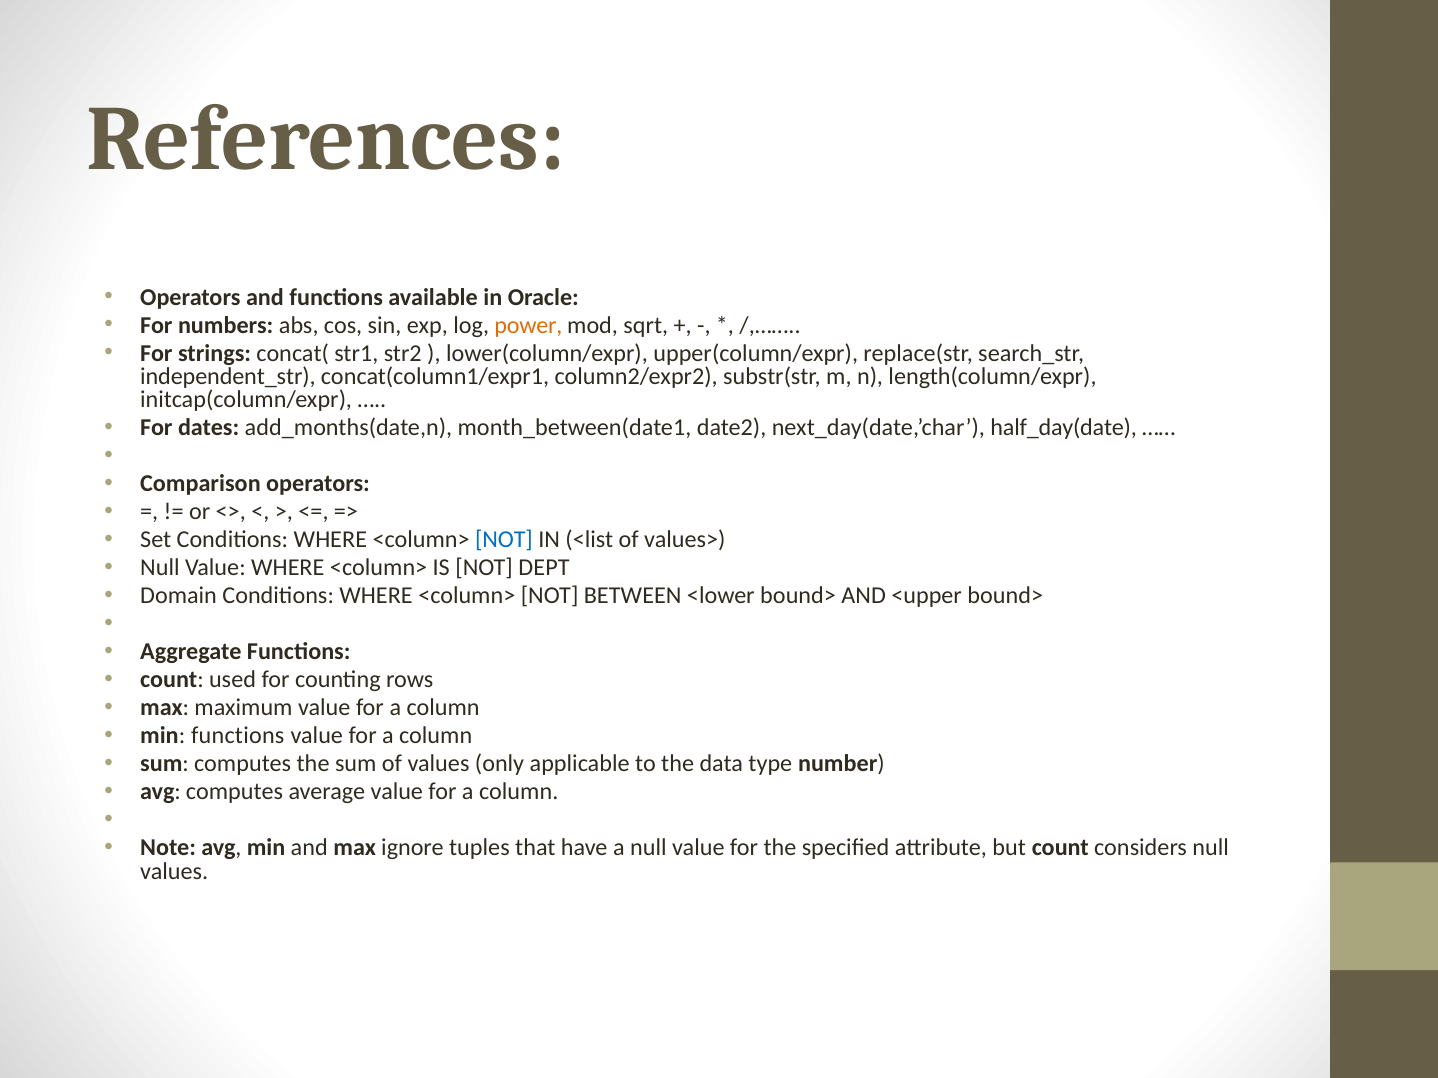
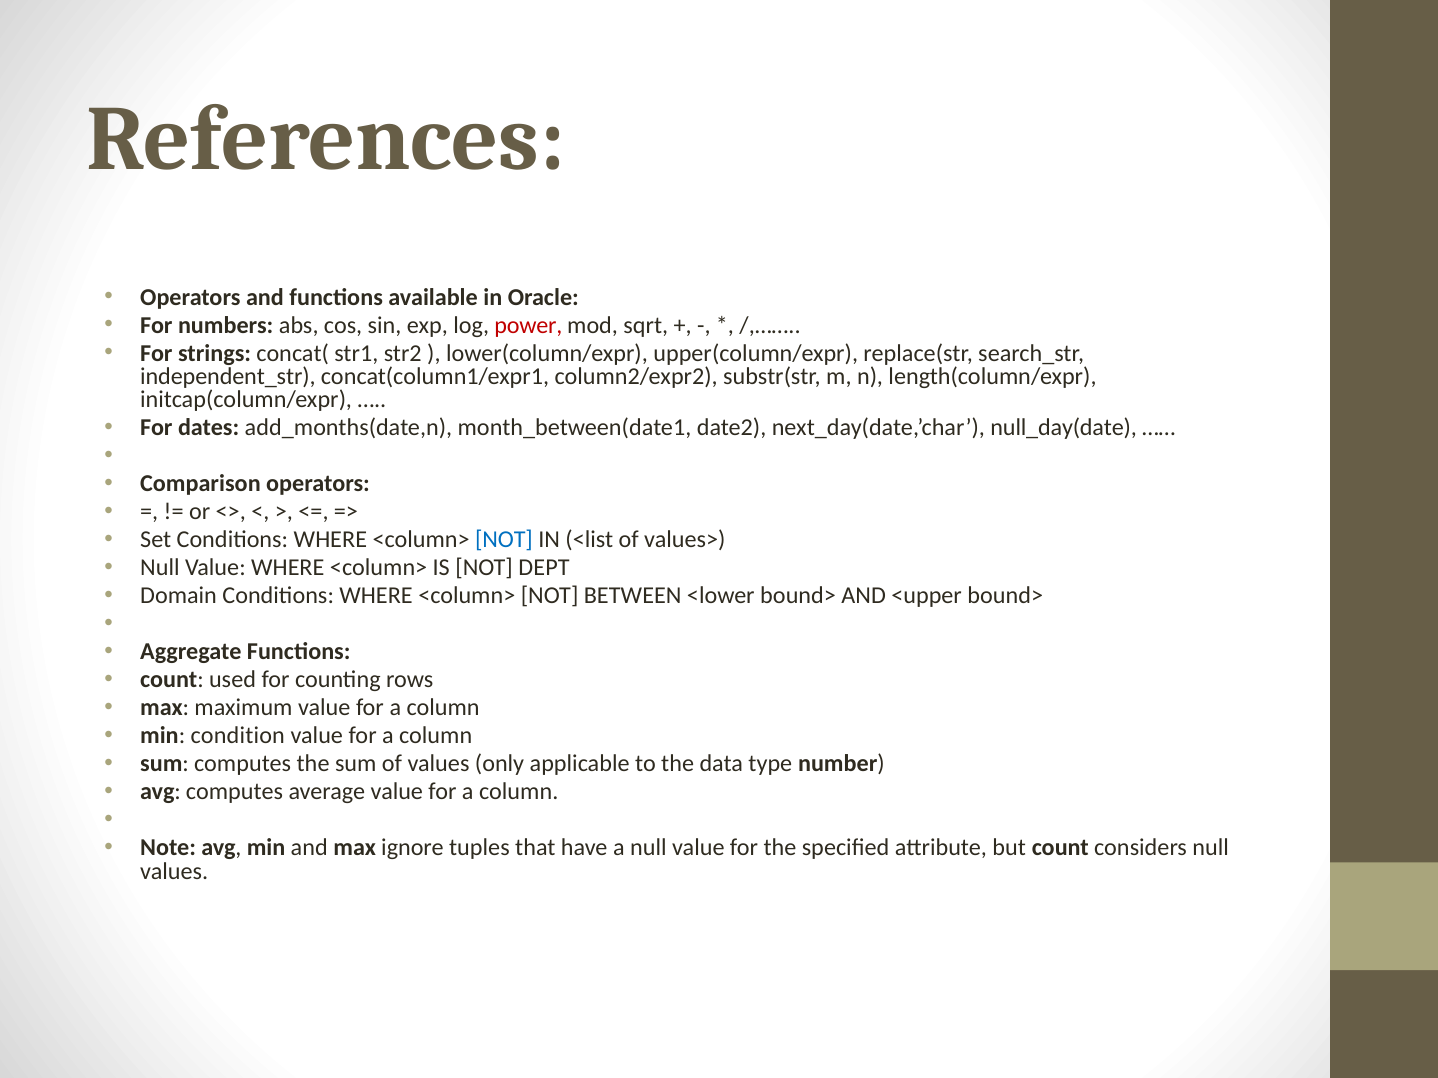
power colour: orange -> red (528, 325)
half_day(date: half_day(date -> null_day(date (1064, 428)
min functions: functions -> condition (238, 736)
